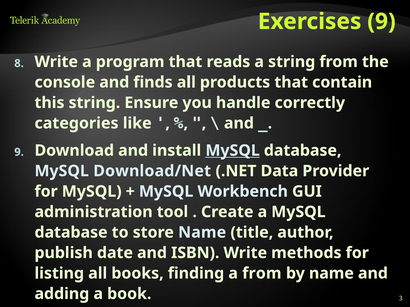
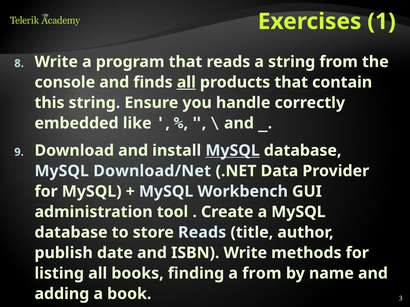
Exercises 9: 9 -> 1 (382, 22)
all underline: none -> present (186, 82)
categories: categories -> embedded (77, 123)
store Name: Name -> Reads (202, 233)
